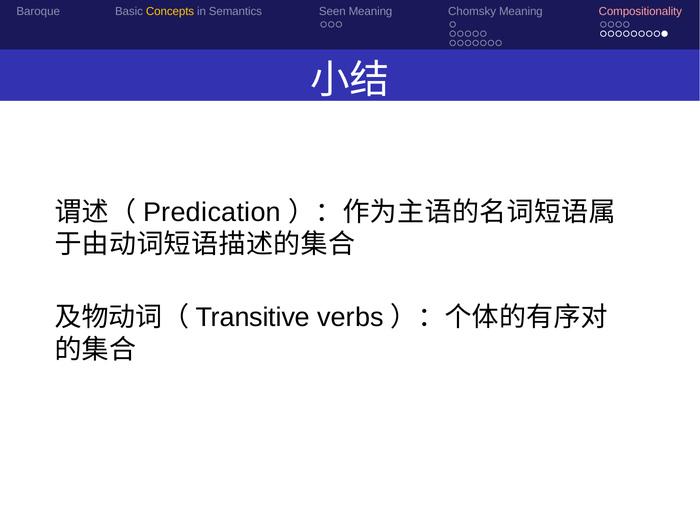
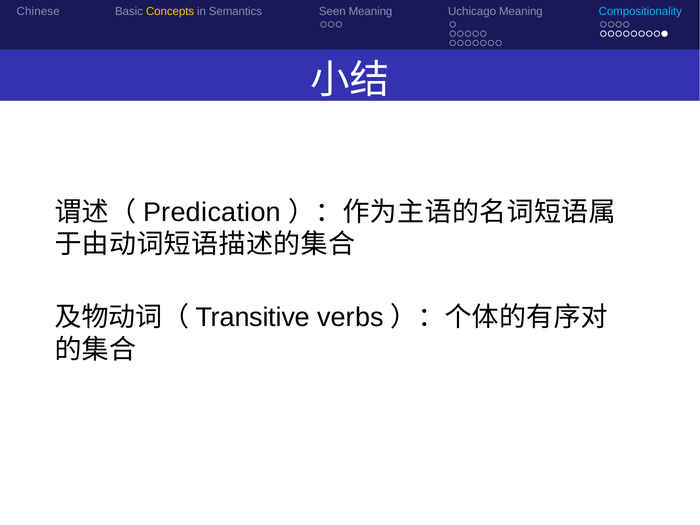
Baroque: Baroque -> Chinese (38, 11)
Chomsky: Chomsky -> Uchicago (472, 11)
Compositionality colour: pink -> light blue (640, 11)
